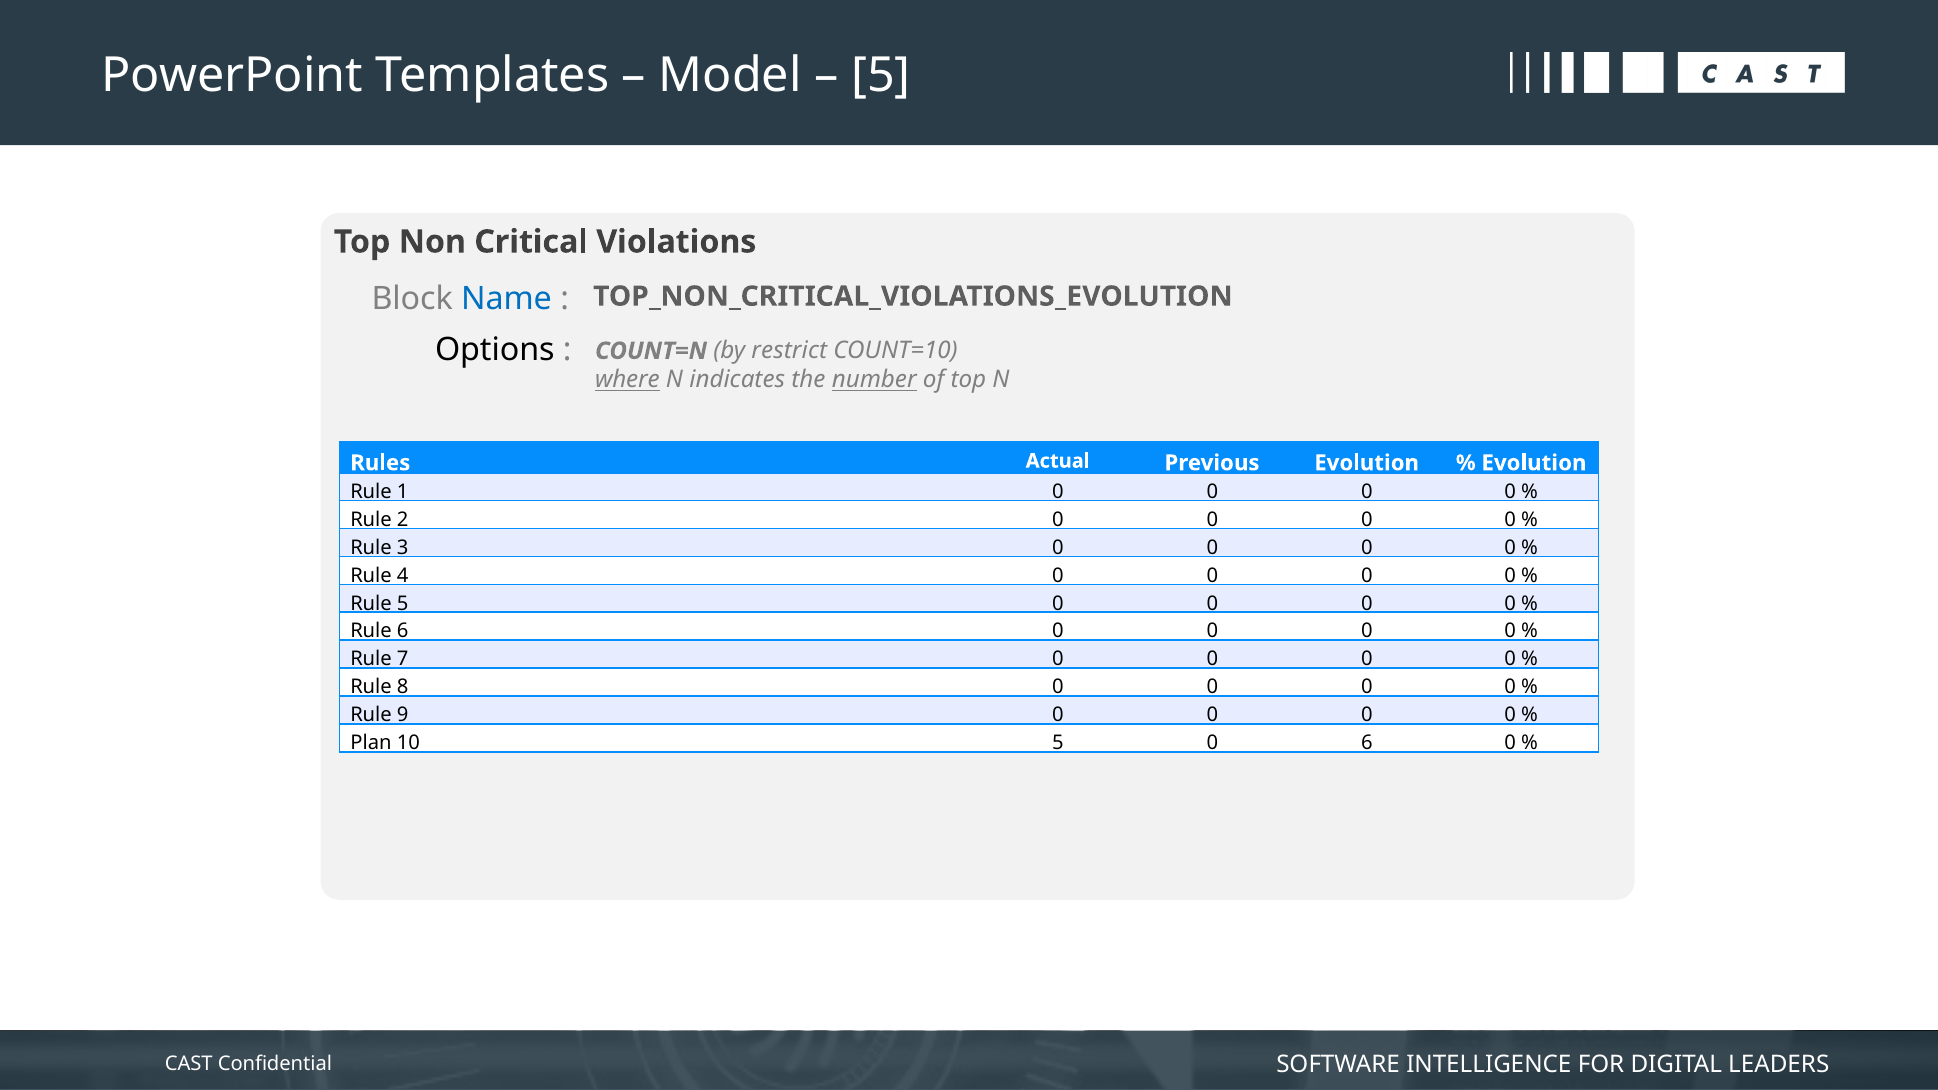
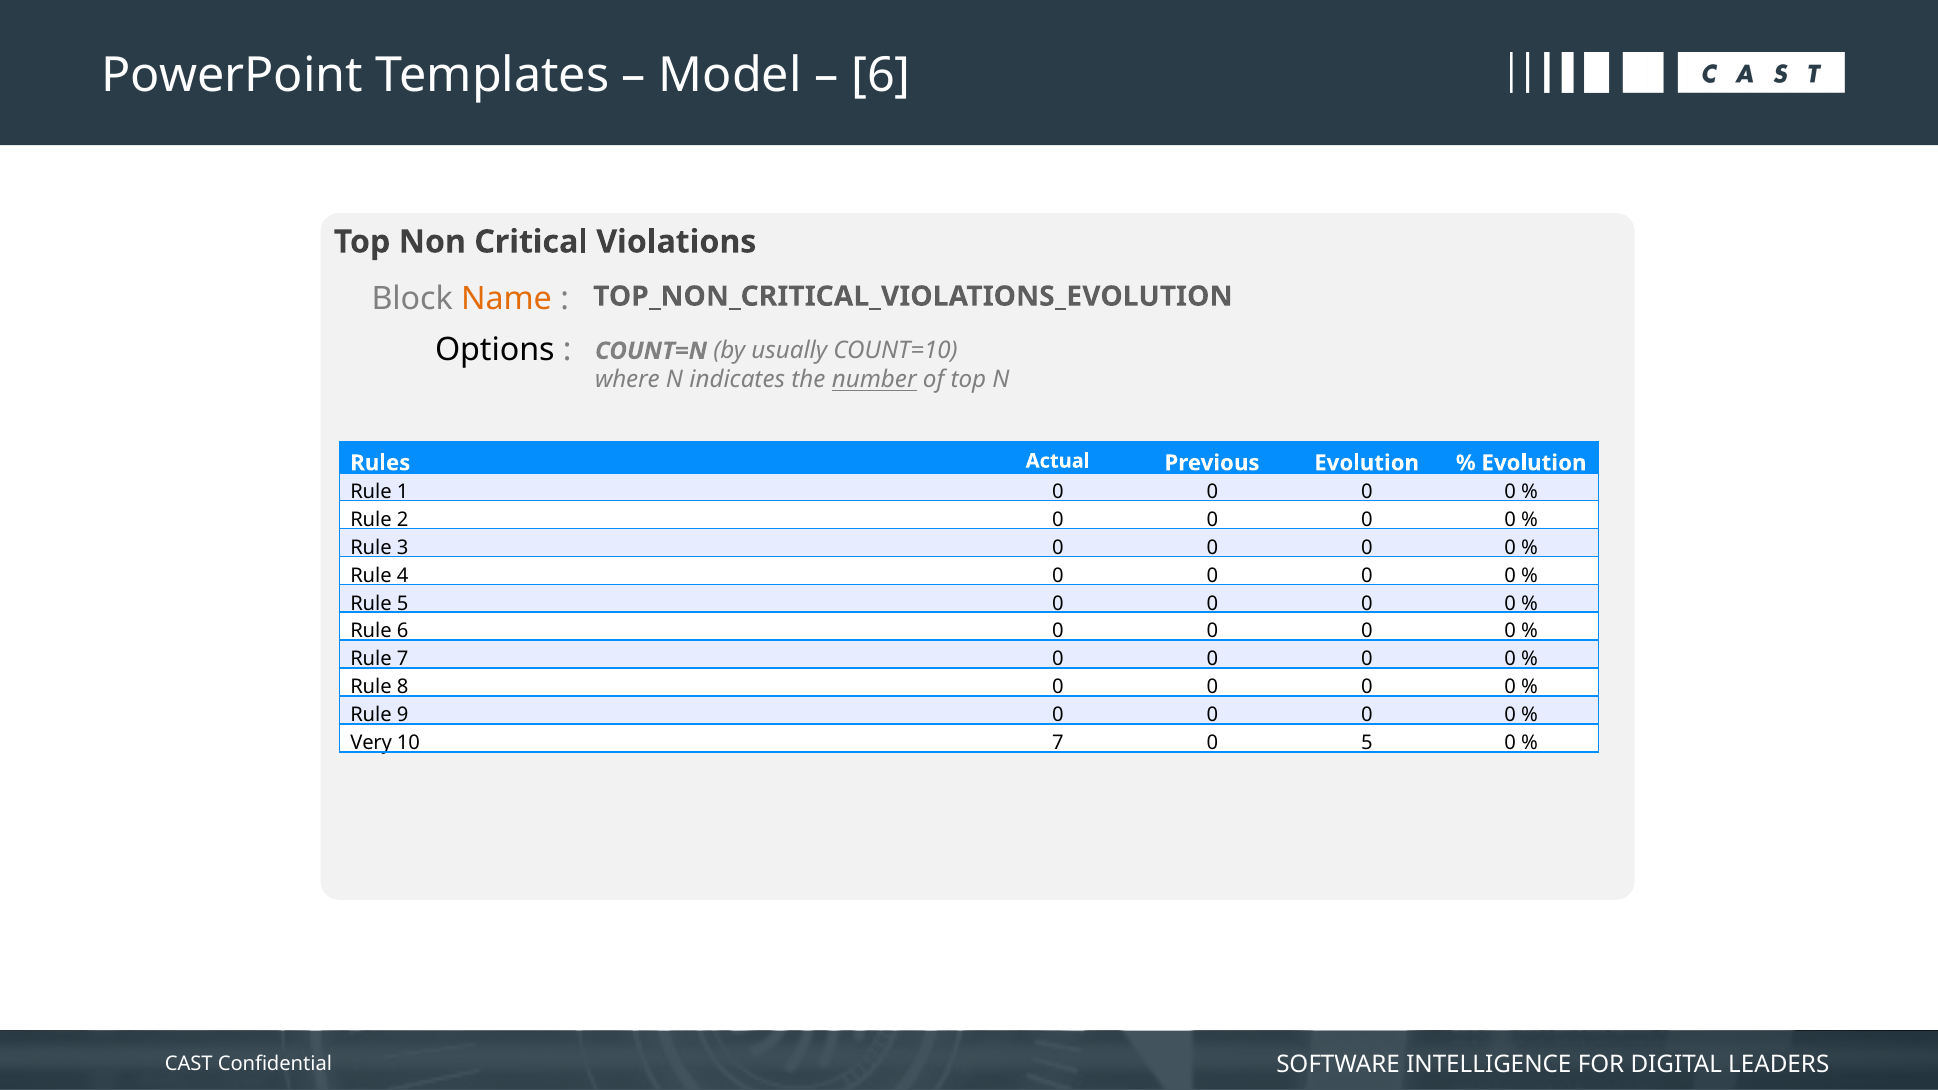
5: 5 -> 6 (881, 76)
Name colour: blue -> orange (507, 299)
restrict: restrict -> usually (789, 351)
where underline: present -> none (627, 380)
Plan: Plan -> Very (371, 743)
10 5: 5 -> 7 (1058, 743)
0 6: 6 -> 5 (1367, 743)
